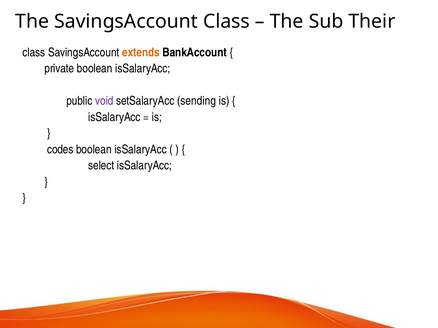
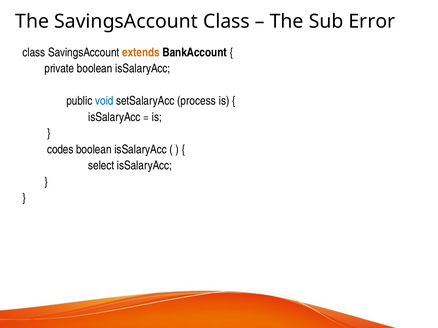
Their: Their -> Error (372, 21)
void colour: purple -> blue (104, 101)
sending: sending -> process (197, 101)
